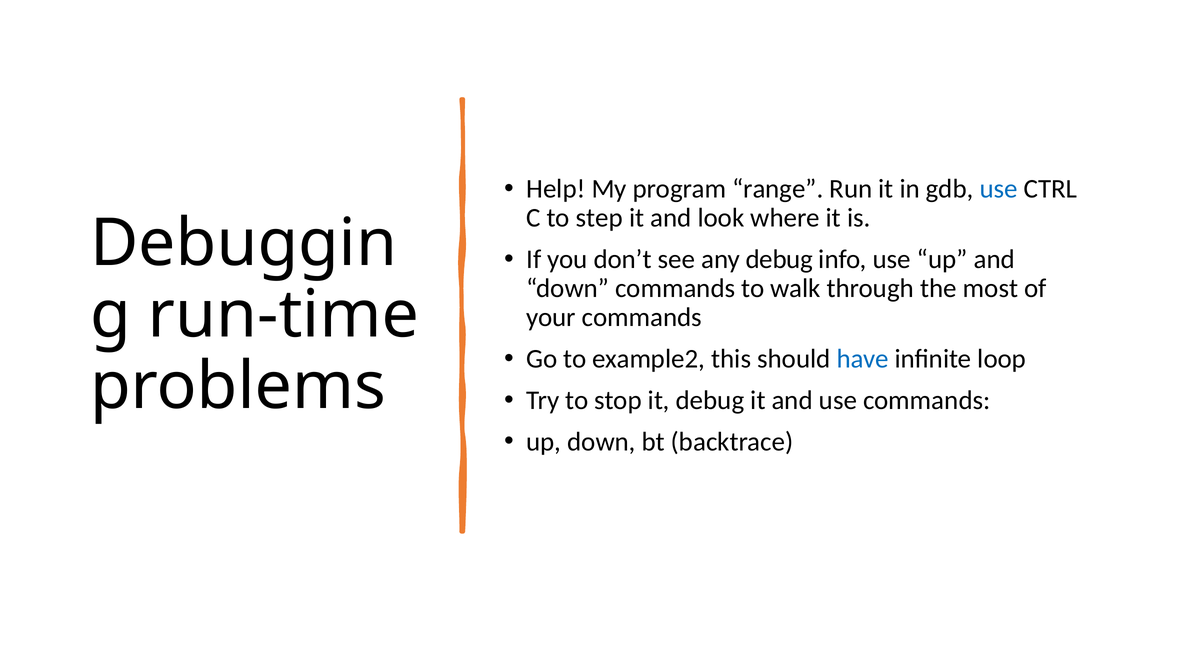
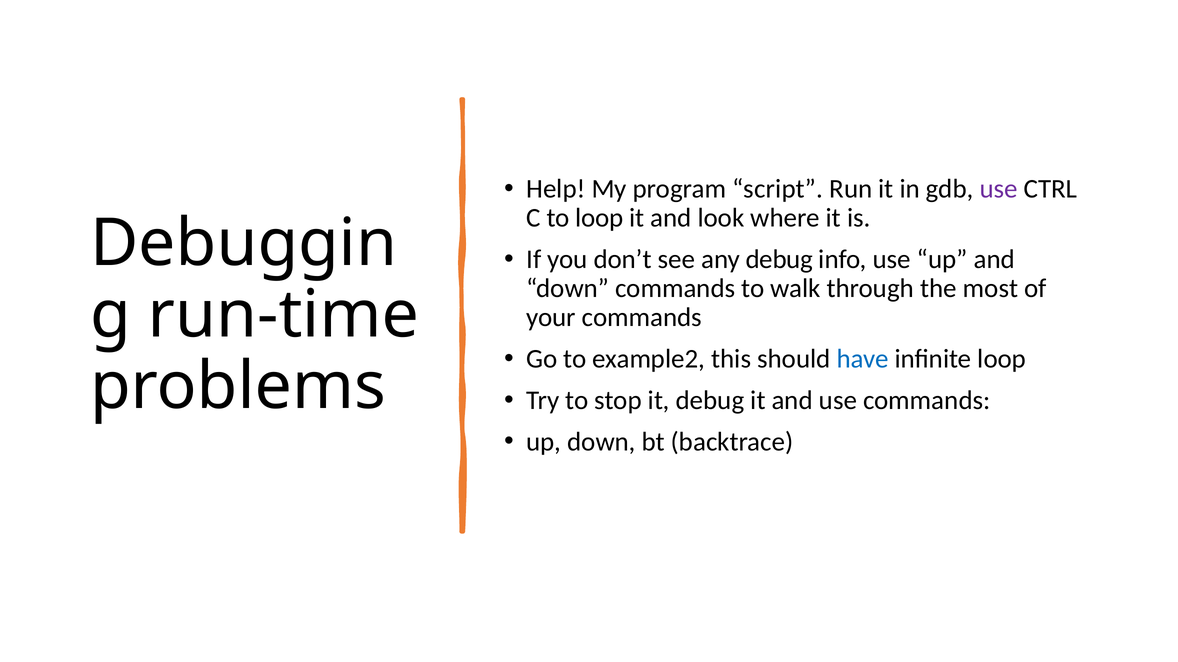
range: range -> script (778, 189)
use colour: blue -> purple (999, 189)
to step: step -> loop (599, 218)
